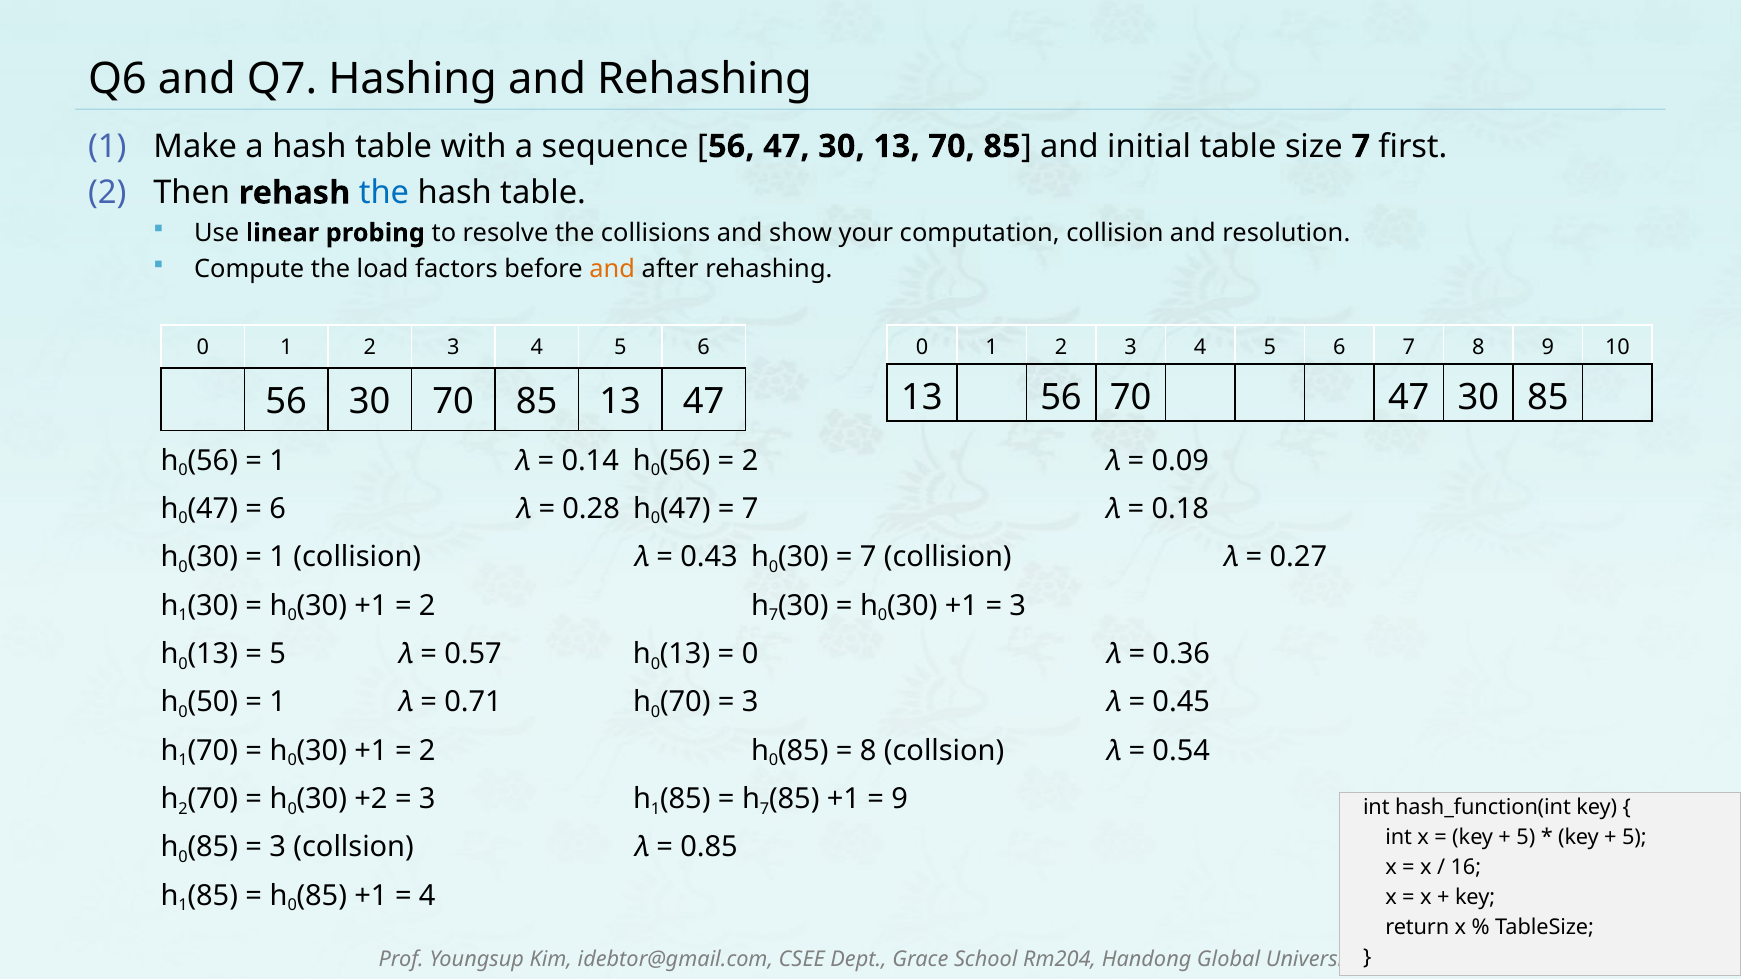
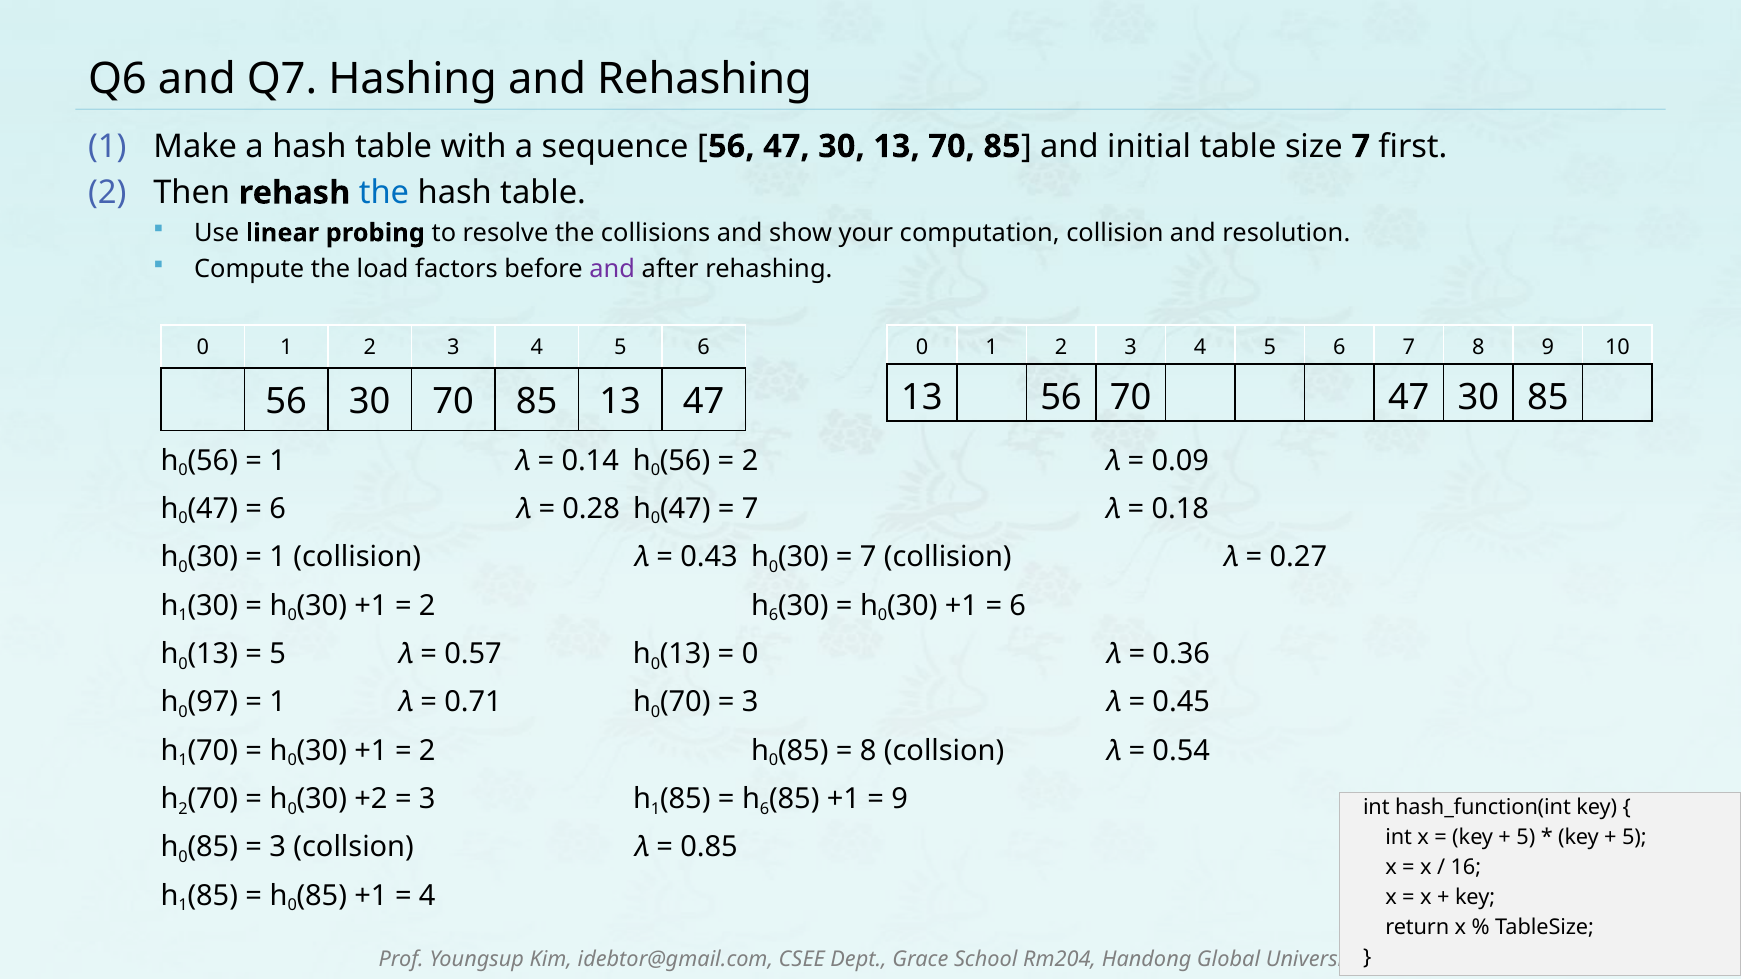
and colour: orange -> purple (612, 269)
7: 7 -> 6 (774, 615)
3: 3 -> 6 (1018, 606)
50: 50 -> 97 (213, 703)
7: 7 -> 6 (765, 809)
